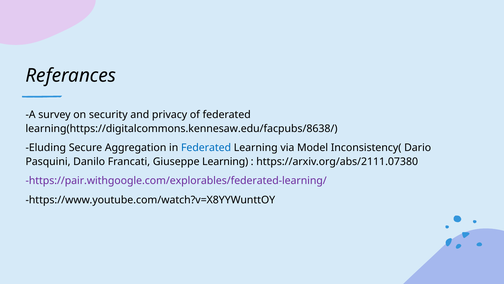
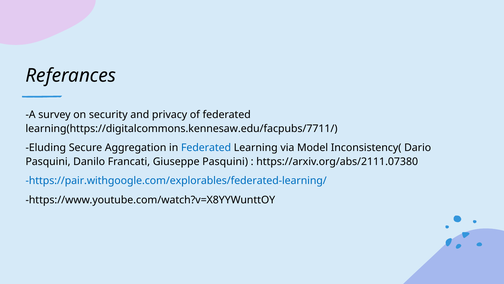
learning(https://digitalcommons.kennesaw.edu/facpubs/8638/: learning(https://digitalcommons.kennesaw.edu/facpubs/8638/ -> learning(https://digitalcommons.kennesaw.edu/facpubs/7711/ (182, 128)
Giuseppe Learning: Learning -> Pasquini (225, 161)
https://pair.withgoogle.com/explorables/federated-learning/ colour: purple -> blue (176, 180)
